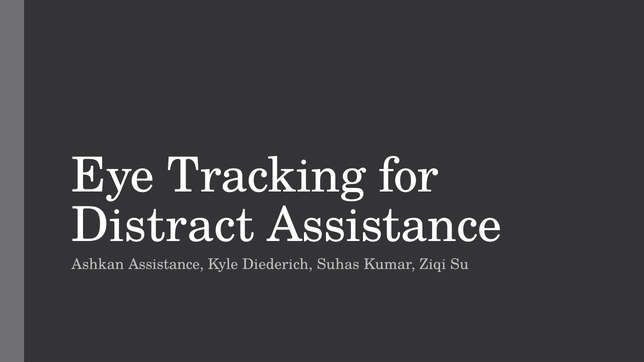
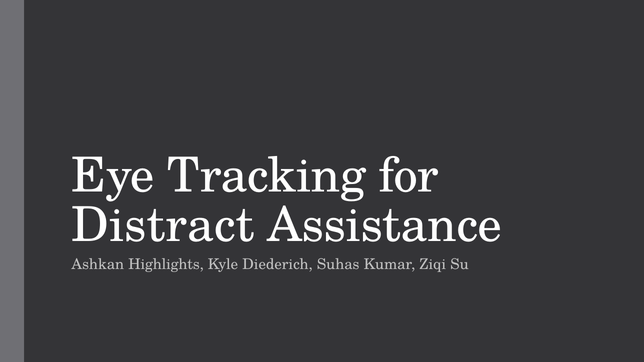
Ashkan Assistance: Assistance -> Highlights (166, 265)
